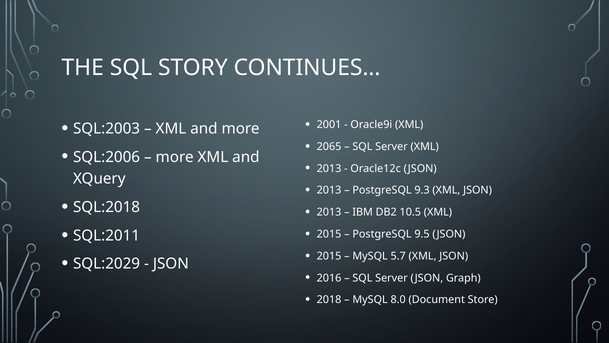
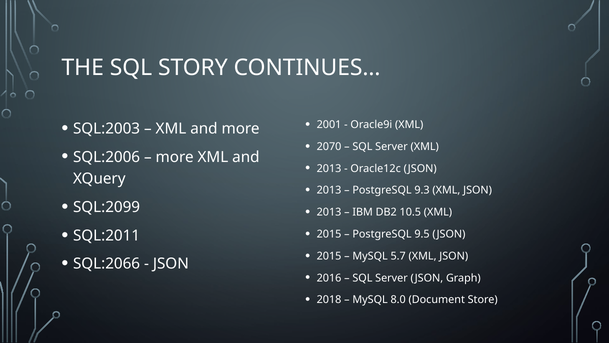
2065: 2065 -> 2070 (329, 146)
SQL:2018: SQL:2018 -> SQL:2099 (107, 207)
SQL:2029: SQL:2029 -> SQL:2066 (107, 264)
